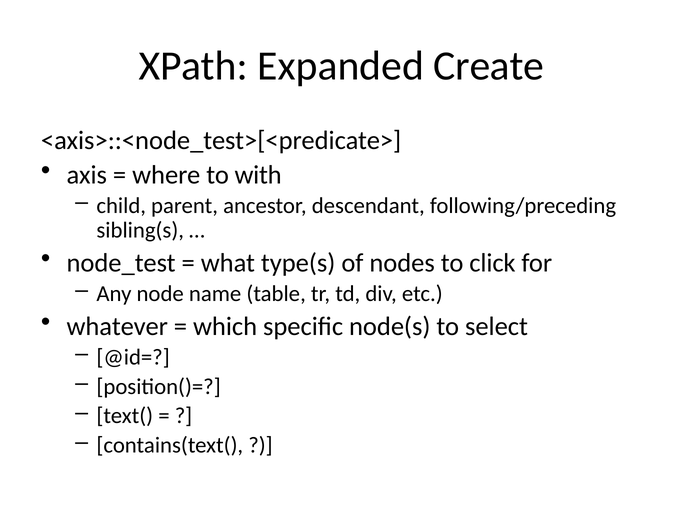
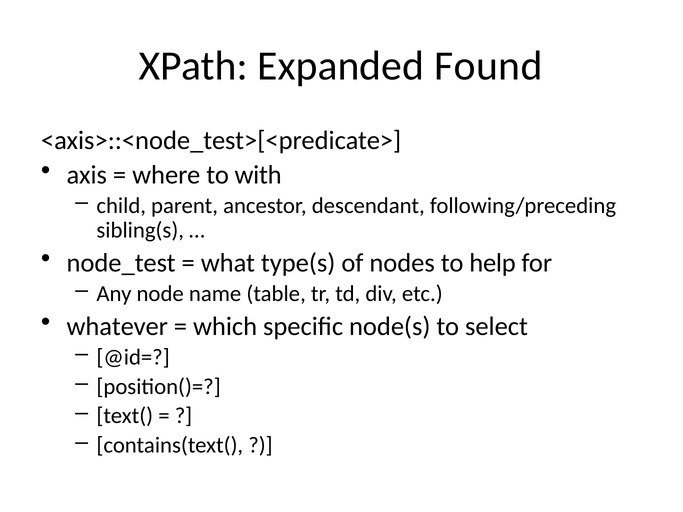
Create: Create -> Found (488, 66)
click: click -> help (493, 263)
